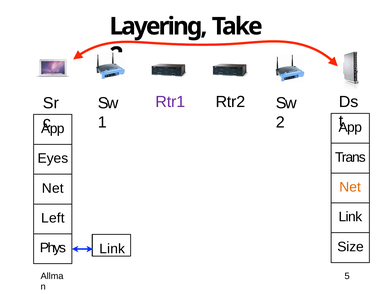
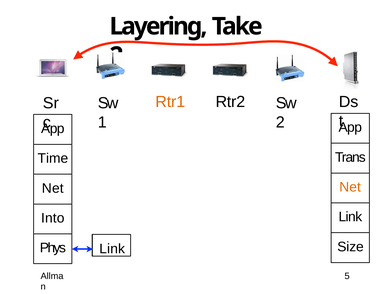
Rtr1 colour: purple -> orange (170, 102)
Eyes: Eyes -> Time (53, 158)
Left: Left -> Into (53, 218)
